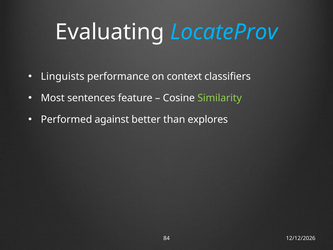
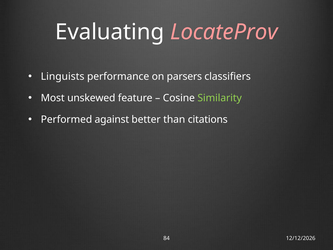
LocateProv colour: light blue -> pink (224, 32)
context: context -> parsers (184, 77)
sentences: sentences -> unskewed (91, 98)
explores: explores -> citations (208, 119)
